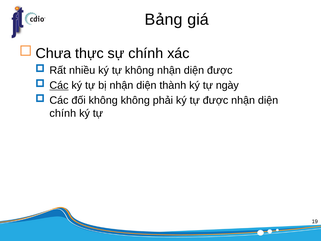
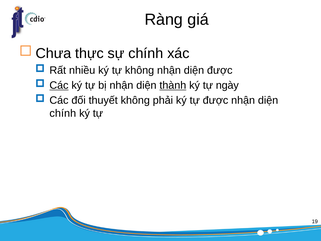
Bảng: Bảng -> Ràng (164, 20)
thành underline: none -> present (173, 85)
đối không: không -> thuyết (103, 100)
